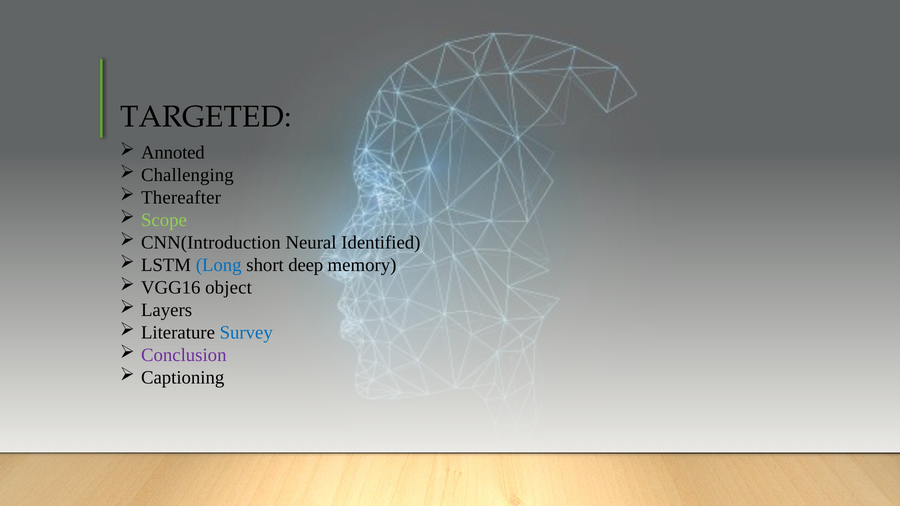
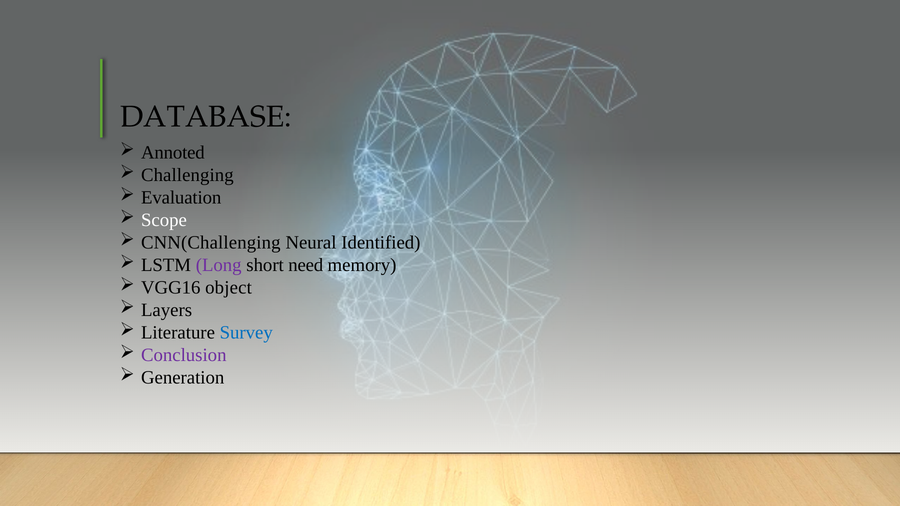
TARGETED: TARGETED -> DATABASE (206, 117)
Thereafter: Thereafter -> Evaluation (181, 198)
Scope colour: light green -> white (164, 220)
CNN(Introduction: CNN(Introduction -> CNN(Challenging (211, 243)
Long colour: blue -> purple (219, 265)
deep: deep -> need (306, 265)
Captioning: Captioning -> Generation (183, 378)
